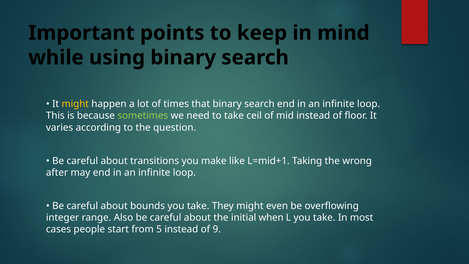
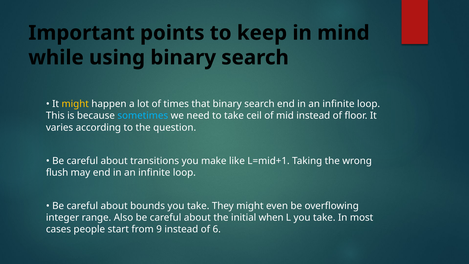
sometimes colour: light green -> light blue (143, 116)
after: after -> flush (57, 172)
5: 5 -> 9 (159, 229)
9: 9 -> 6 (217, 229)
